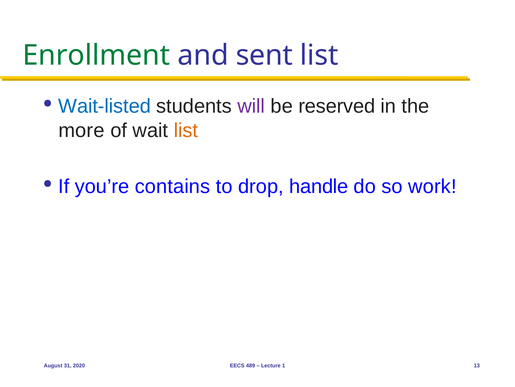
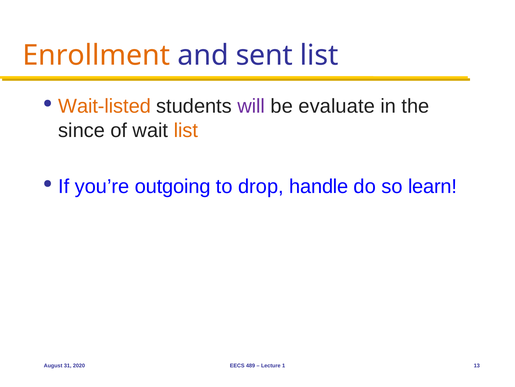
Enrollment colour: green -> orange (96, 55)
Wait-listed colour: blue -> orange (105, 106)
reserved: reserved -> evaluate (337, 106)
more: more -> since (82, 130)
contains: contains -> outgoing (173, 186)
work: work -> learn (433, 186)
